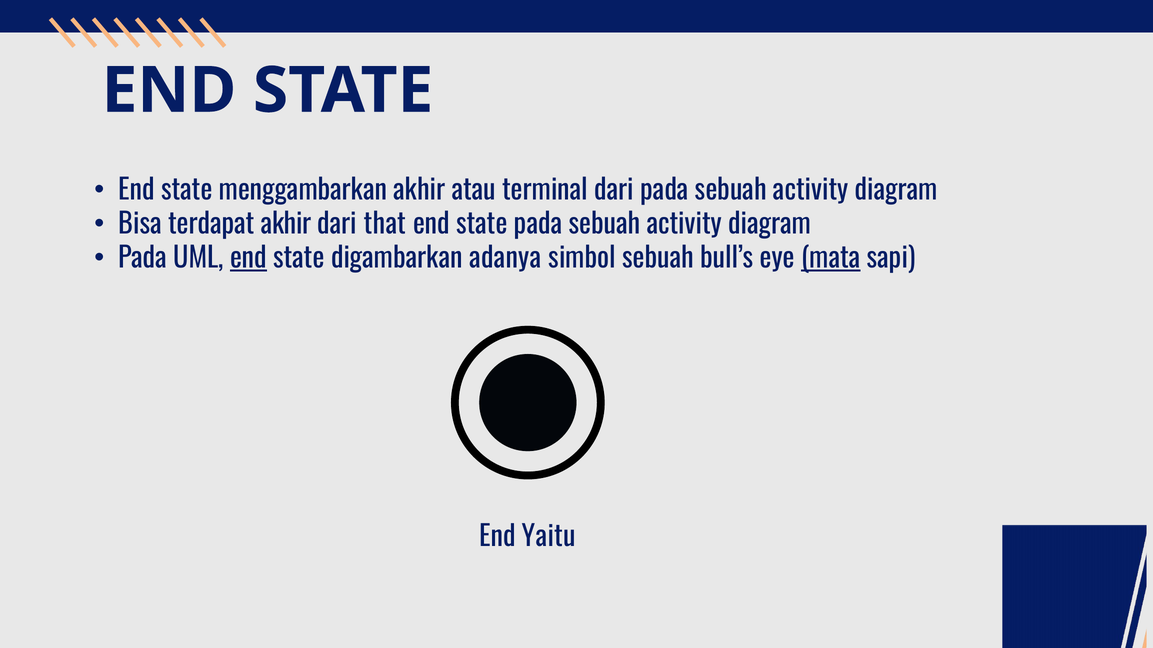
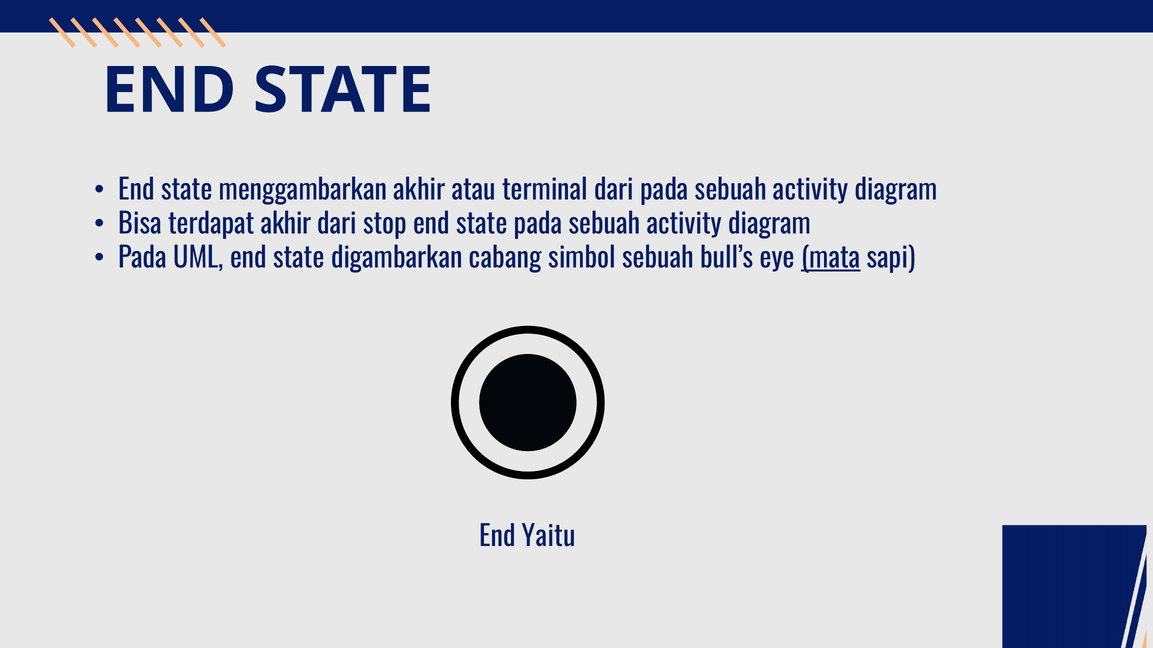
that: that -> stop (385, 225)
end underline: present -> none (248, 259)
adanya: adanya -> cabang (505, 259)
